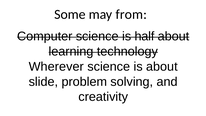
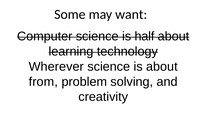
from: from -> want (131, 14)
slide: slide -> from (43, 82)
